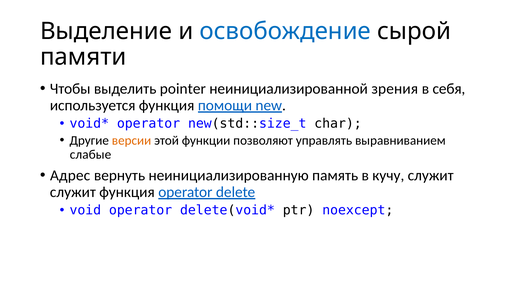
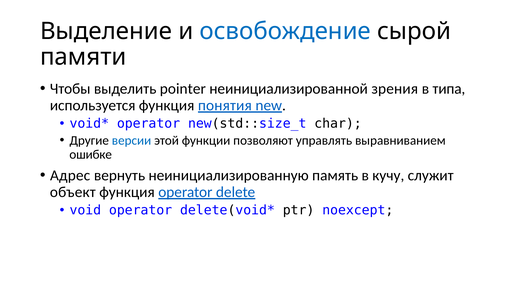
себя: себя -> типа (449, 89)
помощи: помощи -> понятия (225, 106)
версии colour: orange -> blue (132, 141)
слабые: слабые -> ошибке (91, 155)
служит: служит -> объект (73, 192)
